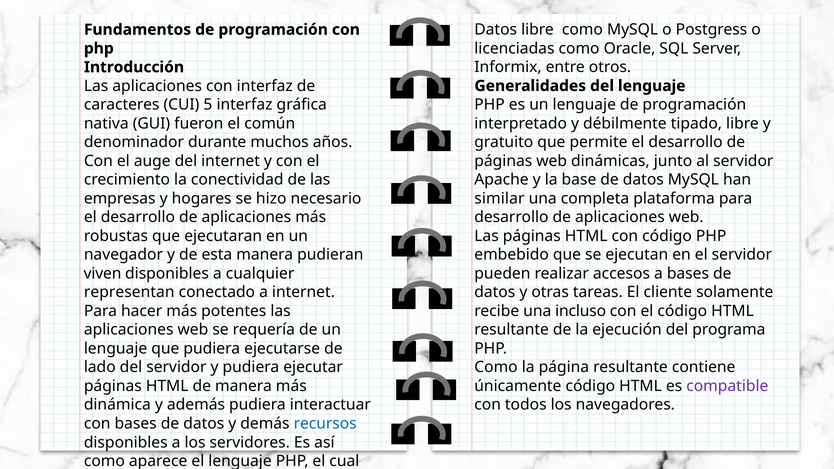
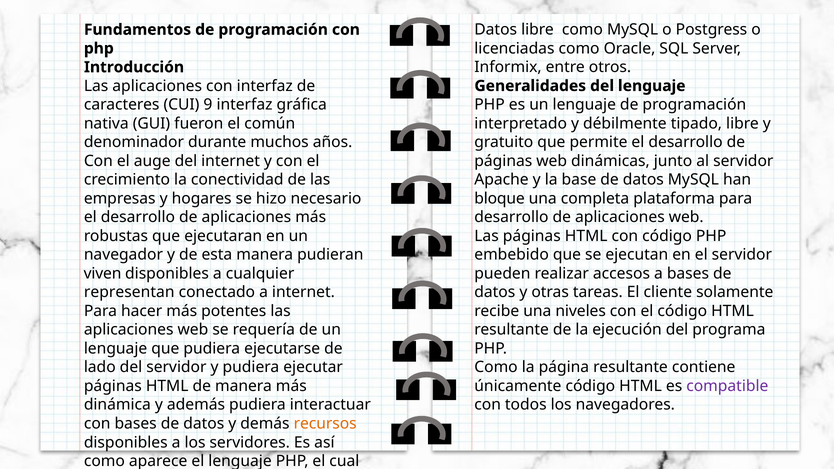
5: 5 -> 9 (208, 105)
similar: similar -> bloque (500, 199)
incluso: incluso -> niveles (581, 311)
recursos colour: blue -> orange (325, 424)
